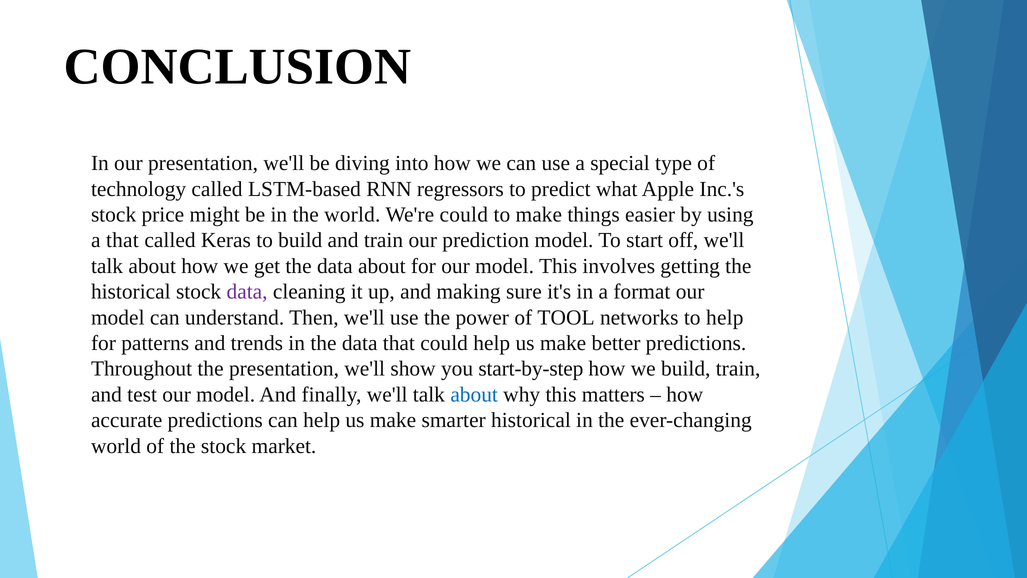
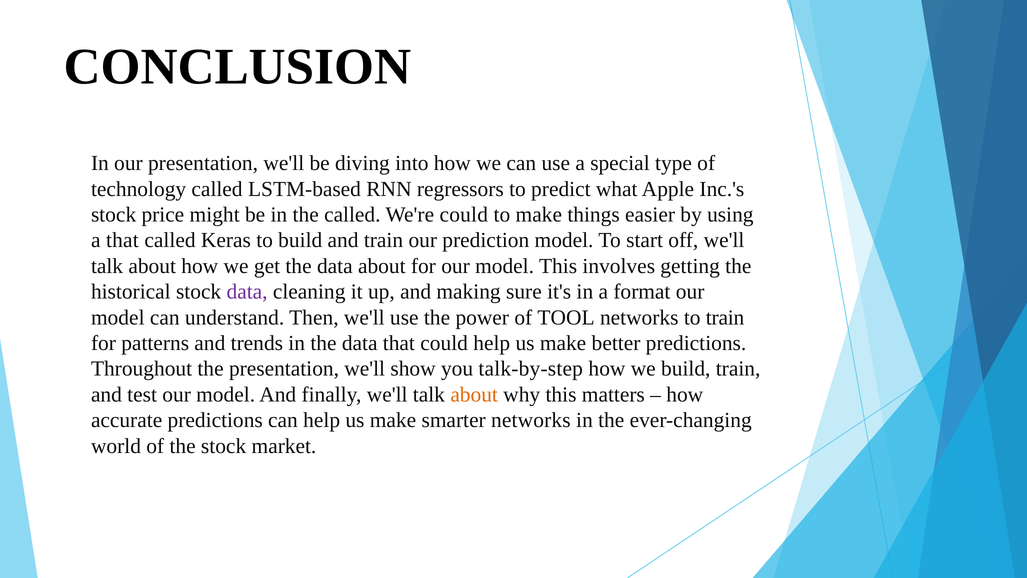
the world: world -> called (352, 215)
to help: help -> train (725, 317)
start-by-step: start-by-step -> talk-by-step (531, 369)
about colour: blue -> orange (474, 394)
smarter historical: historical -> networks (531, 420)
